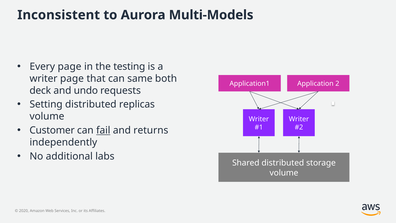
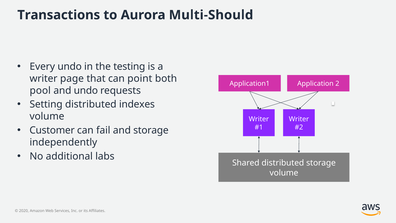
Inconsistent: Inconsistent -> Transactions (59, 15)
Multi-Models: Multi-Models -> Multi-Should (211, 15)
Every page: page -> undo (70, 66)
same: same -> point (140, 78)
deck: deck -> pool (40, 90)
replicas: replicas -> indexes (137, 104)
fail underline: present -> none (103, 130)
and returns: returns -> storage (151, 130)
